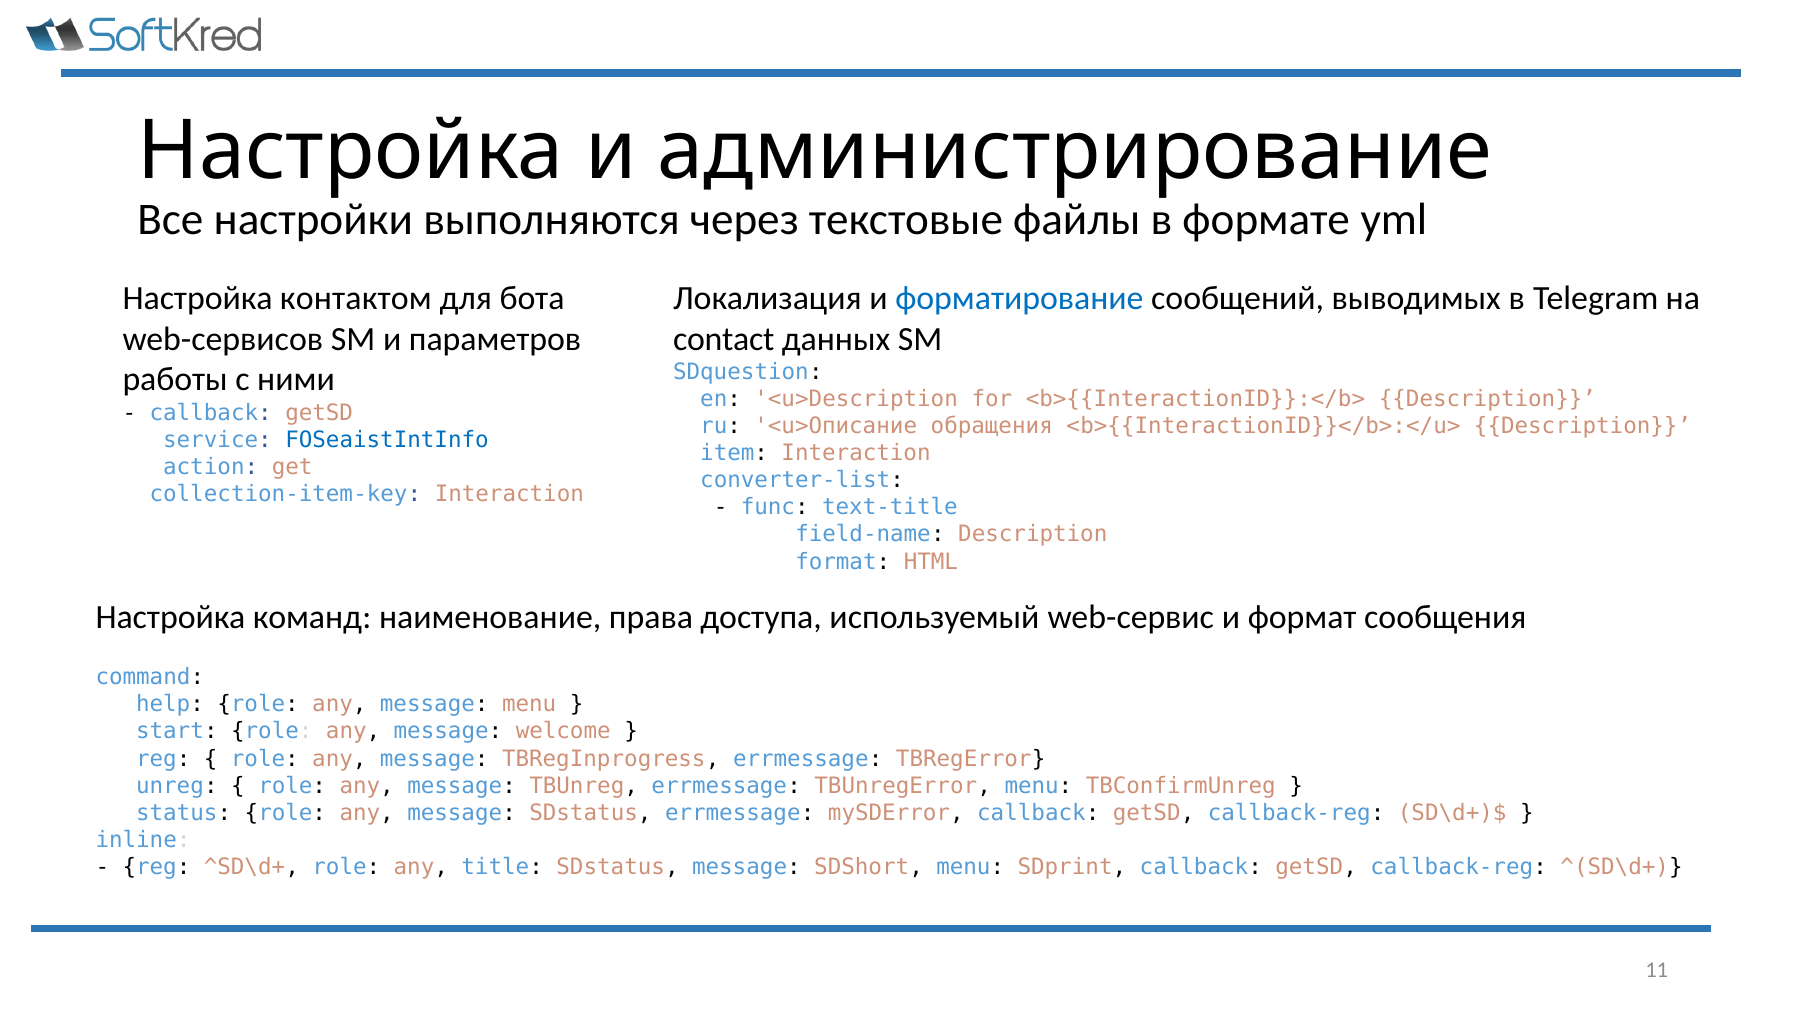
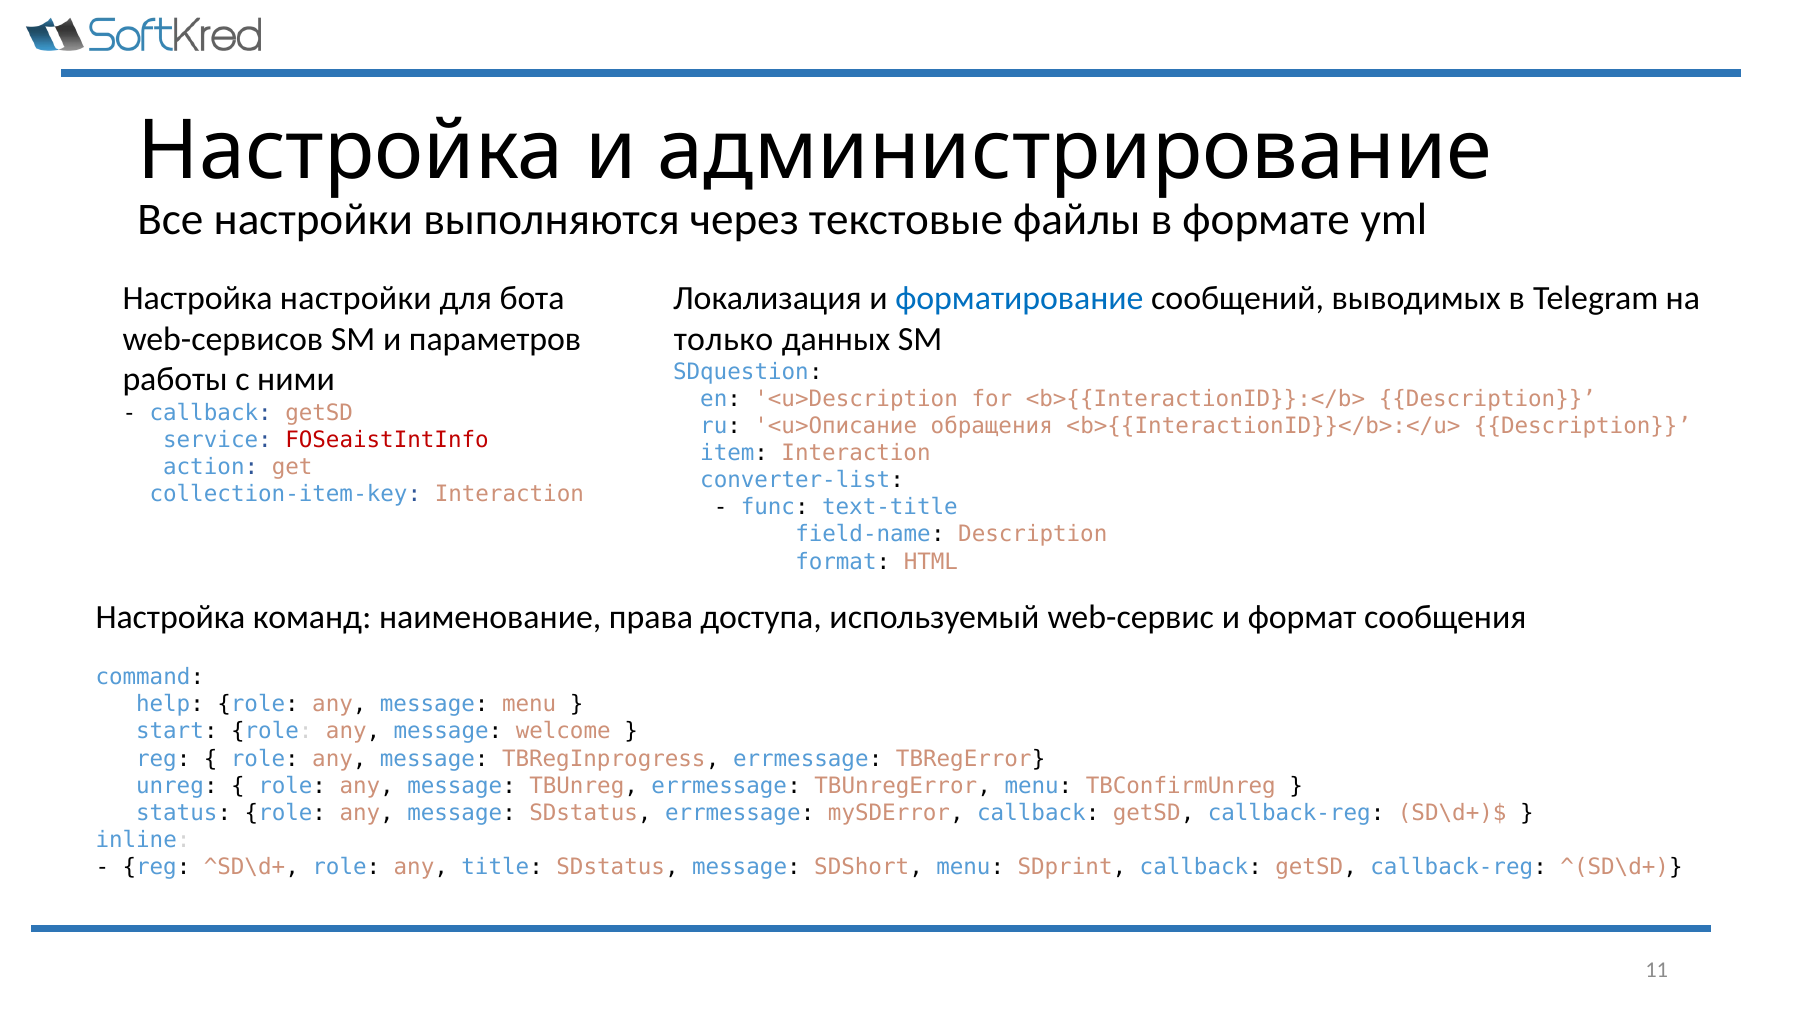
Настройка контактом: контактом -> настройки (356, 298)
contact: contact -> только (723, 339)
FOSeaistIntInfo colour: blue -> red (387, 440)
